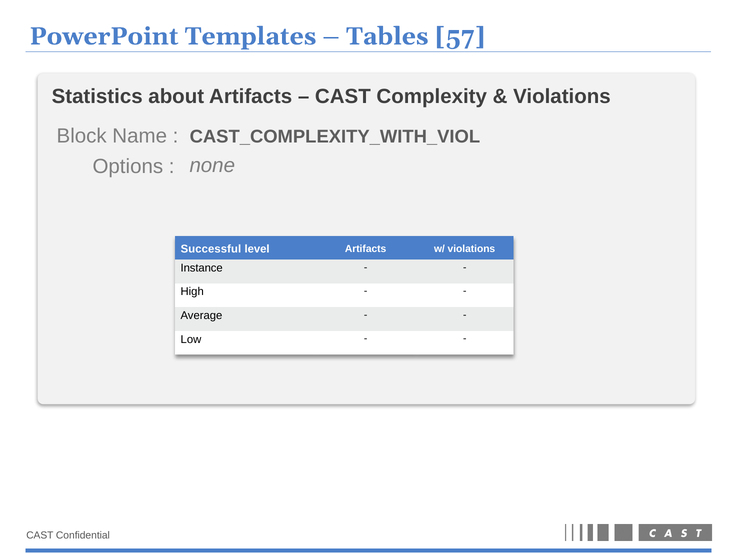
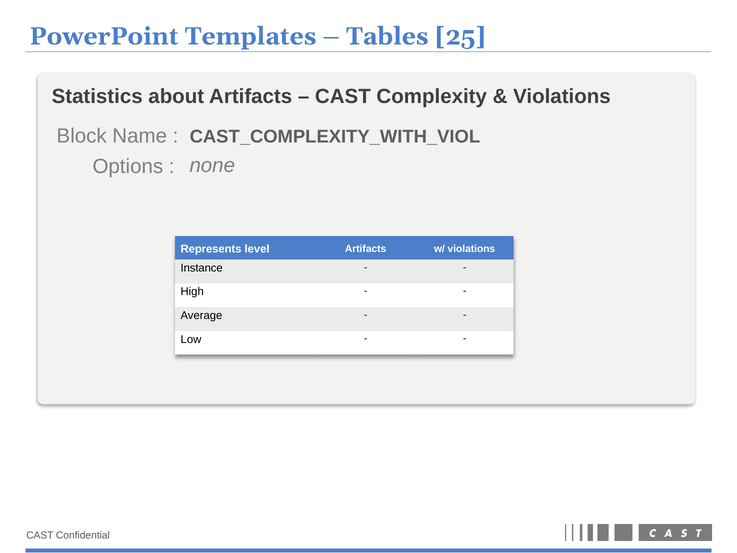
57: 57 -> 25 (460, 36)
Successful: Successful -> Represents (211, 249)
